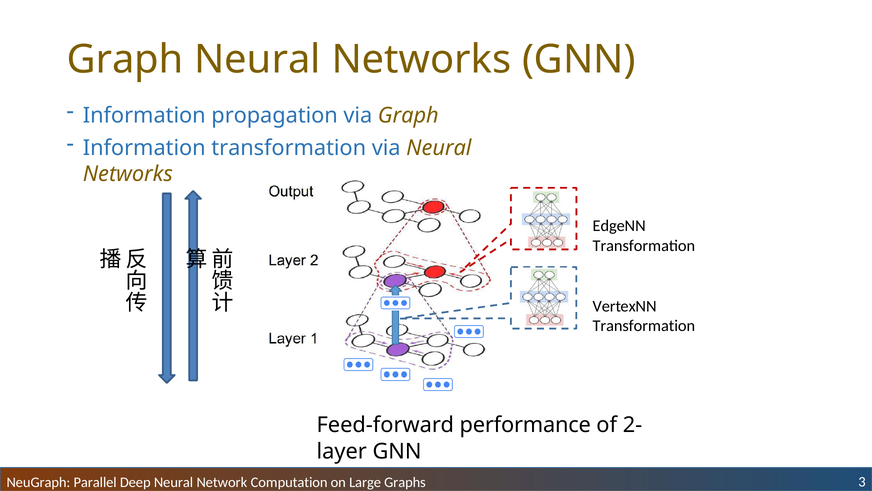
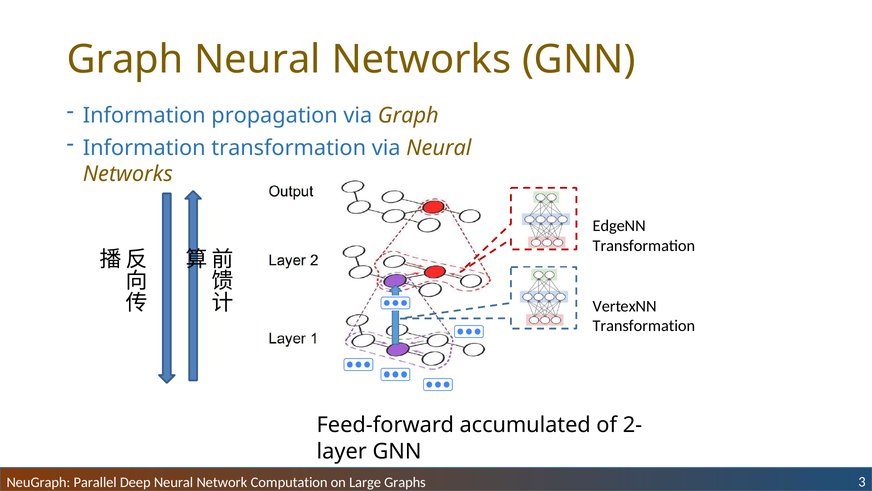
performance: performance -> accumulated (525, 425)
